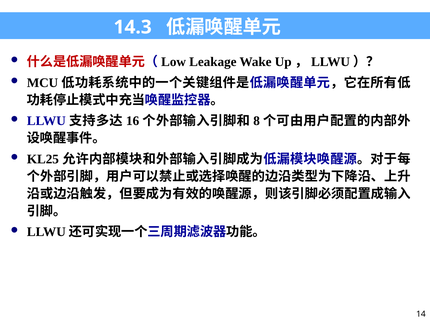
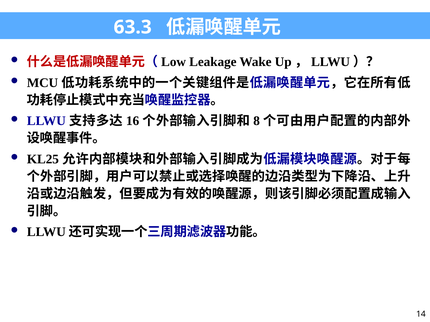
14.3: 14.3 -> 63.3 (133, 27)
